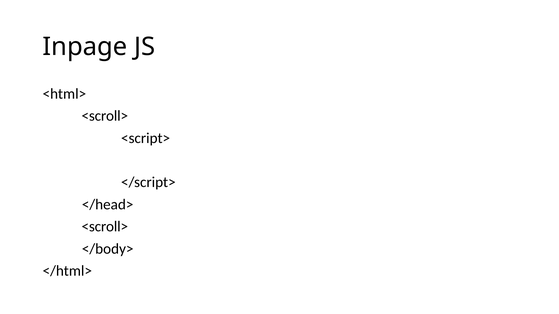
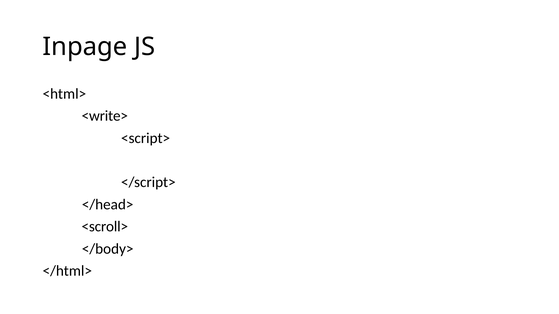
<scroll>: <scroll> -> <write> (105, 116)
